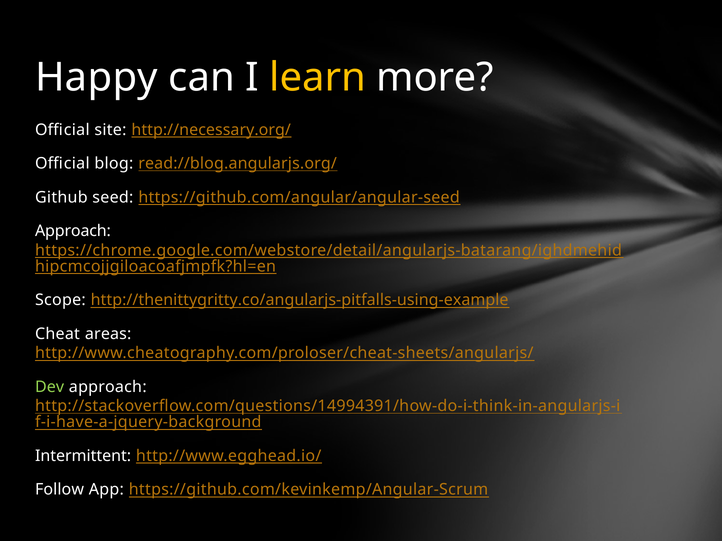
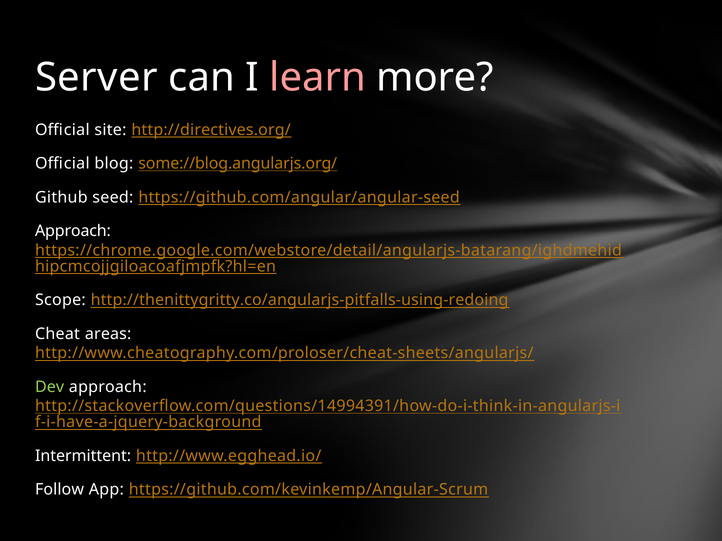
Happy: Happy -> Server (96, 77)
learn colour: yellow -> pink (318, 77)
http://necessary.org/: http://necessary.org/ -> http://directives.org/ (211, 130)
read://blog.angularjs.org/: read://blog.angularjs.org/ -> some://blog.angularjs.org/ (238, 164)
http://thenittygritty.co/angularjs-pitfalls-using-example: http://thenittygritty.co/angularjs-pitfalls-using-example -> http://thenittygritty.co/angularjs-pitfalls-using-redoing (300, 300)
